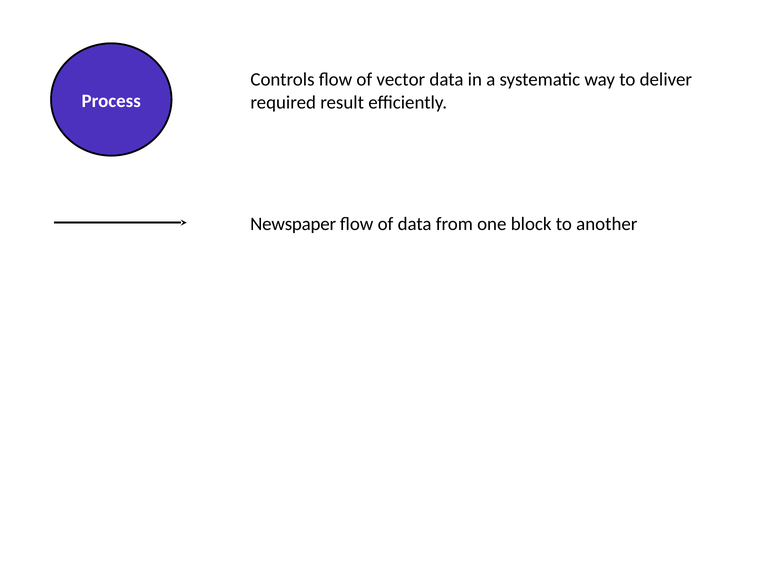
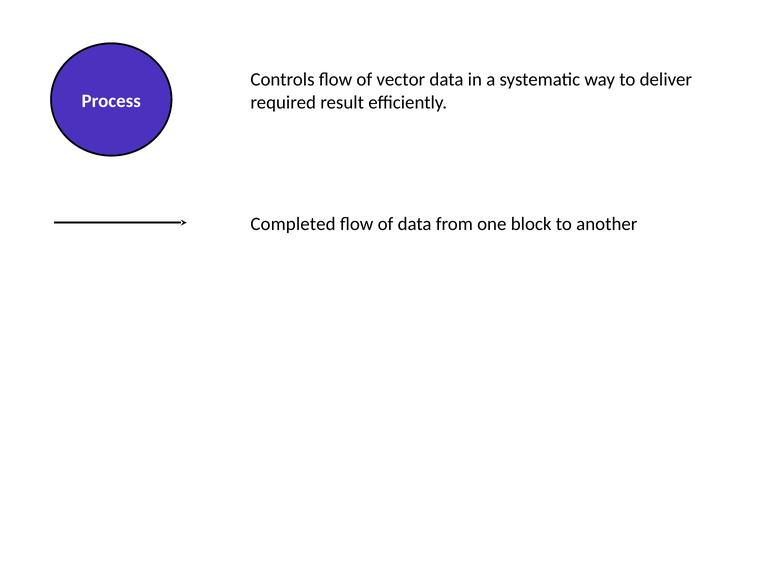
Newspaper: Newspaper -> Completed (293, 224)
